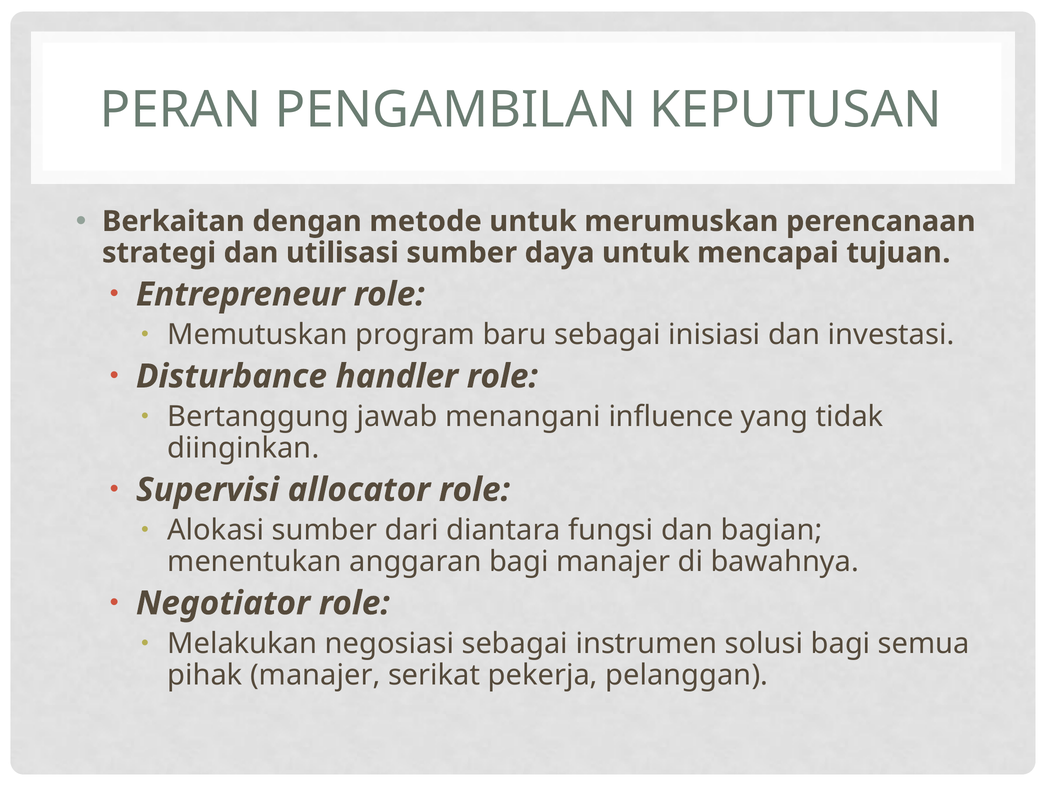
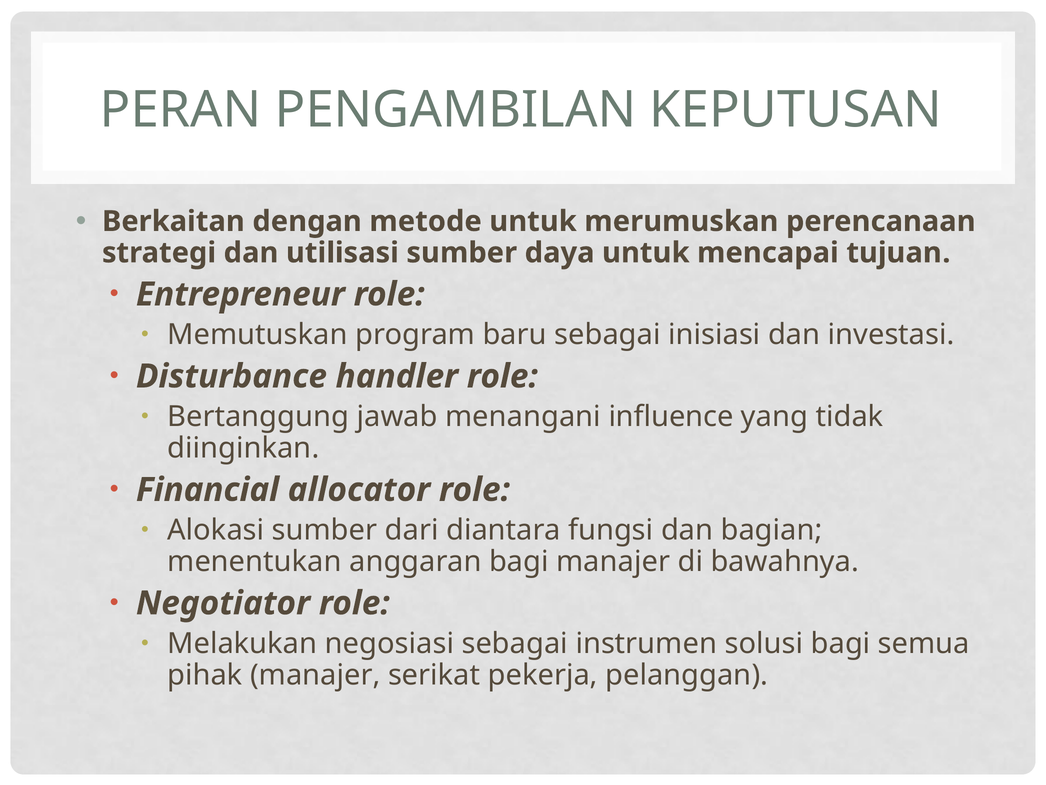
Supervisi: Supervisi -> Financial (208, 490)
